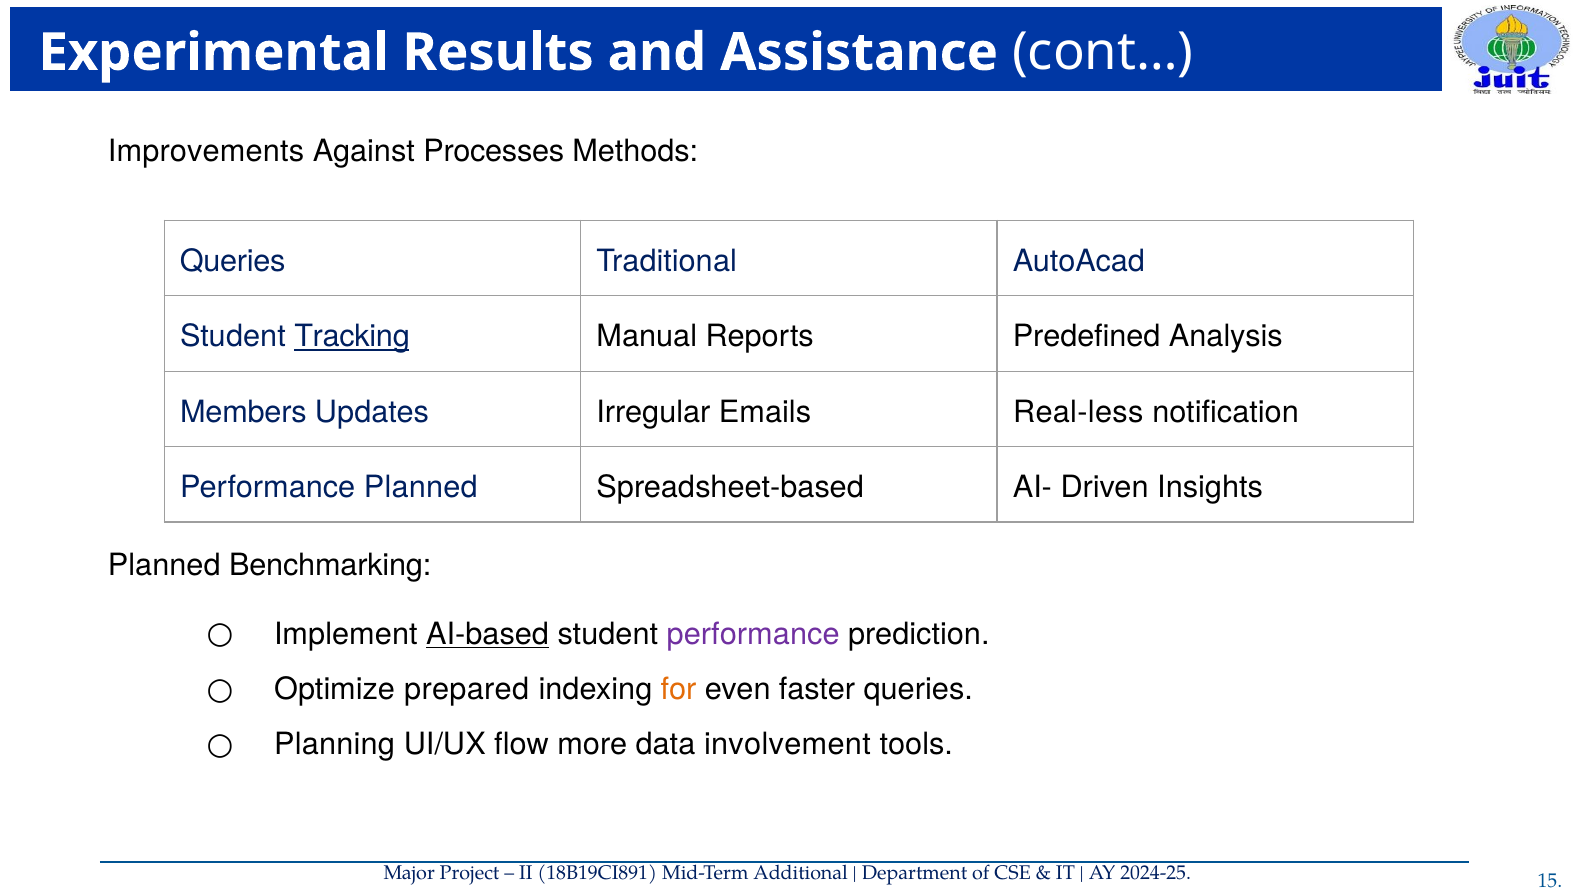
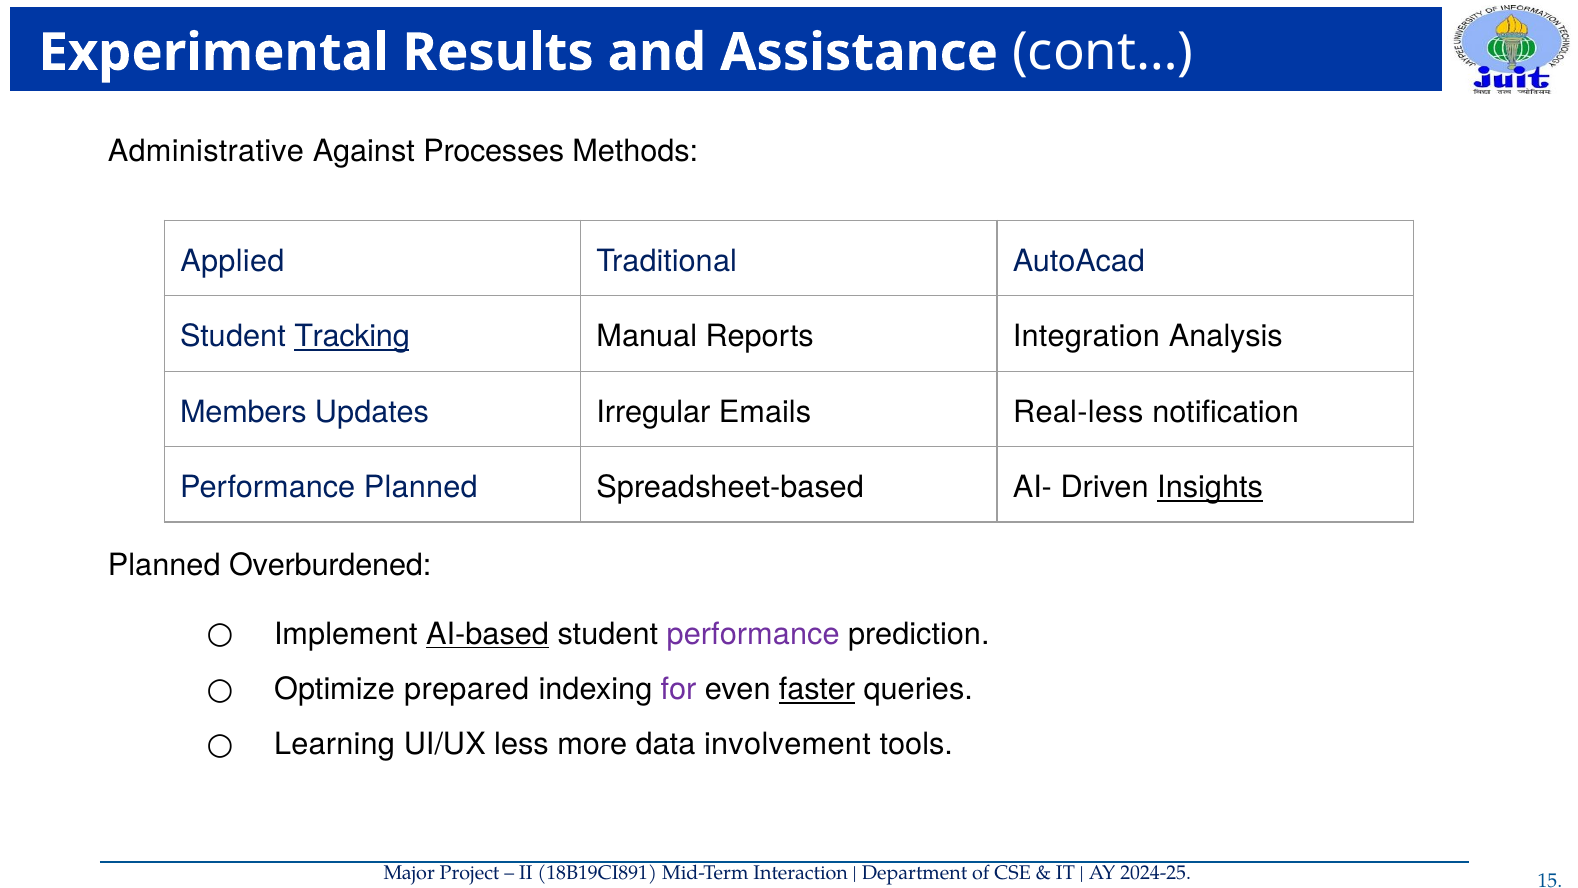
Improvements: Improvements -> Administrative (206, 151)
Queries: Queries -> Applied (232, 261)
Predefined: Predefined -> Integration (1086, 336)
Insights underline: none -> present (1210, 487)
Benchmarking: Benchmarking -> Overburdened (330, 565)
for colour: orange -> purple (679, 689)
faster underline: none -> present (817, 689)
Planning: Planning -> Learning (335, 745)
flow: flow -> less (522, 745)
Additional: Additional -> Interaction (801, 872)
